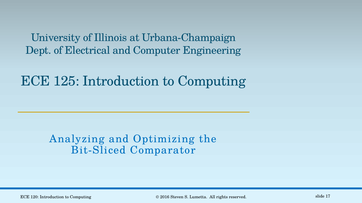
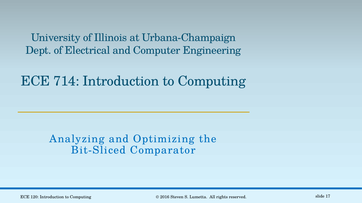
125: 125 -> 714 (66, 81)
